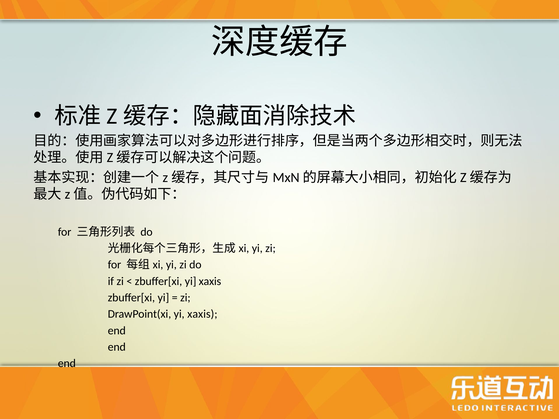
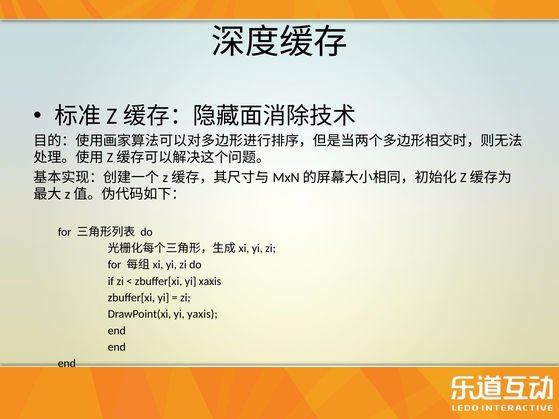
DrawPoint(xi yi xaxis: xaxis -> yaxis (202, 314)
